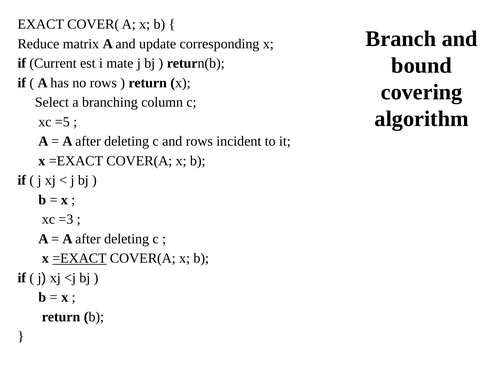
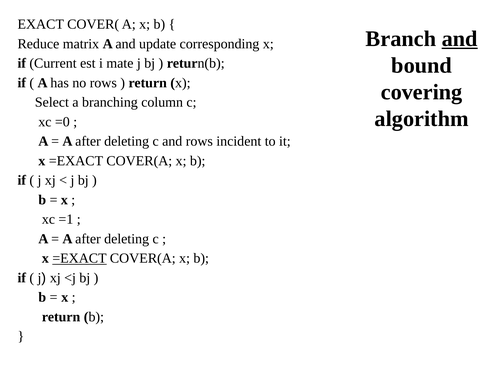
and underline: none -> present (460, 39)
=5: =5 -> =0 (62, 122)
=3: =3 -> =1 (66, 219)
